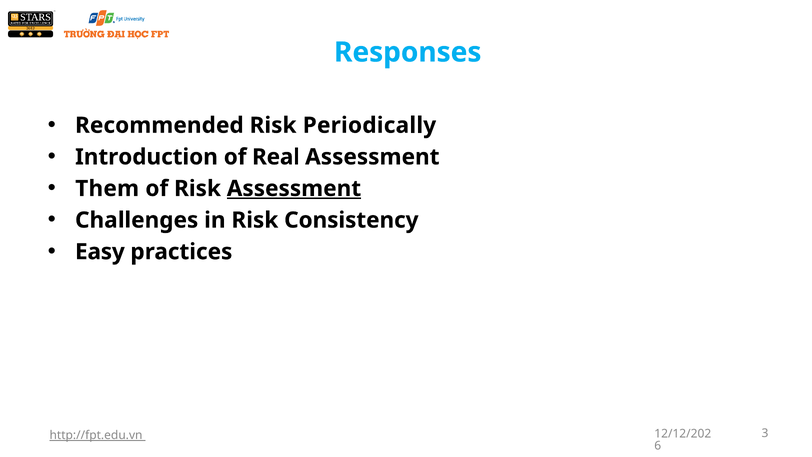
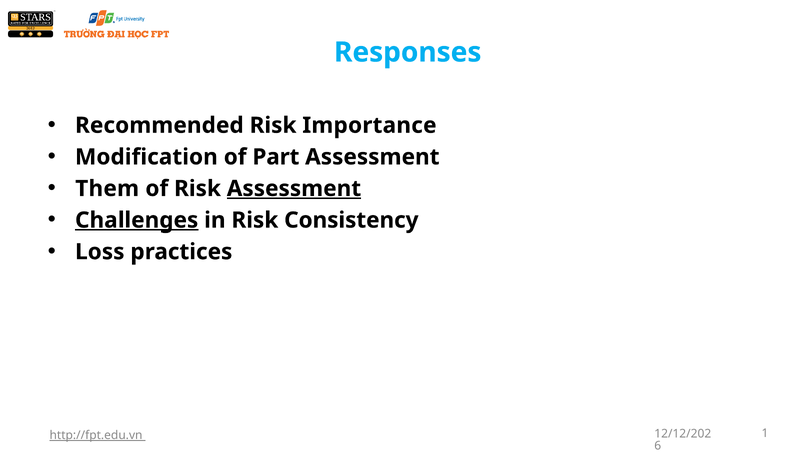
Periodically: Periodically -> Importance (369, 125)
Introduction: Introduction -> Modification (146, 157)
Real: Real -> Part (276, 157)
Challenges underline: none -> present (137, 220)
Easy: Easy -> Loss (100, 252)
3: 3 -> 1 (765, 433)
